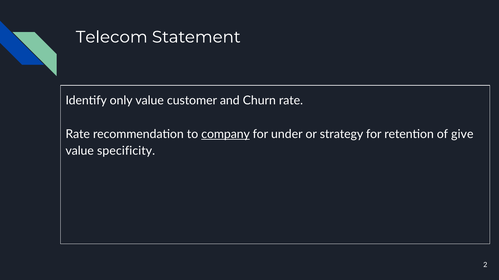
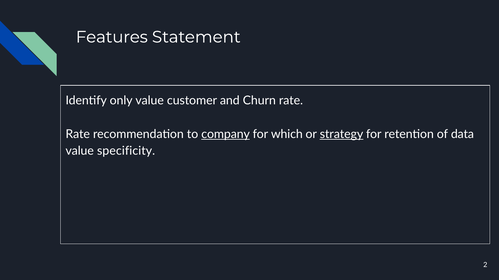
Telecom: Telecom -> Features (112, 37)
under: under -> which (287, 134)
strategy underline: none -> present (342, 134)
give: give -> data (462, 134)
